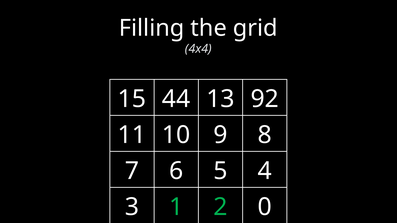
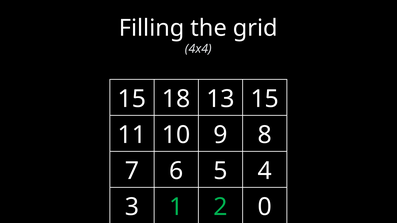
44: 44 -> 18 (176, 99)
13 92: 92 -> 15 (265, 99)
